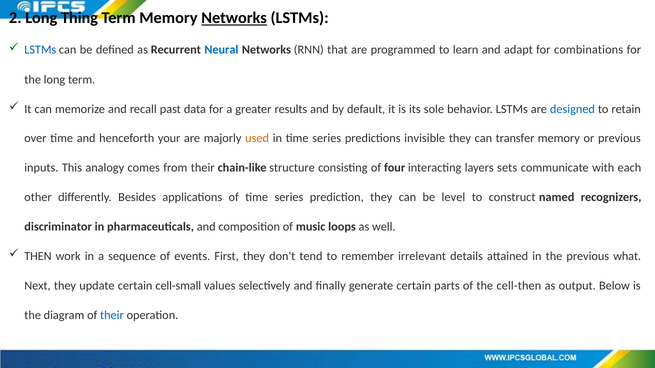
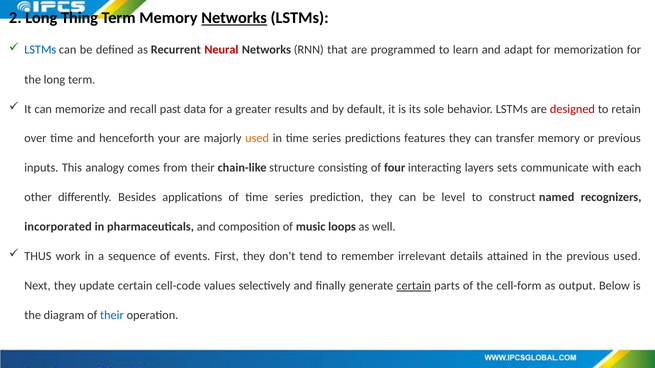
Neural colour: blue -> red (221, 50)
combinations: combinations -> memorization (589, 50)
designed colour: blue -> red (572, 109)
invisible: invisible -> features (425, 139)
discriminator: discriminator -> incorporated (58, 227)
THEN: THEN -> THUS (38, 257)
previous what: what -> used (627, 257)
cell-small: cell-small -> cell-code (178, 286)
certain underline: none -> present (414, 286)
cell-then: cell-then -> cell-form (519, 286)
